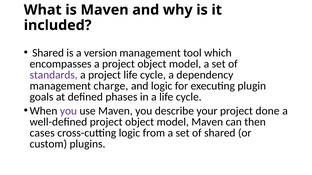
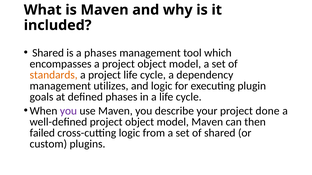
a version: version -> phases (100, 53)
standards colour: purple -> orange (54, 75)
charge: charge -> utilizes (111, 86)
cases: cases -> failed (42, 133)
